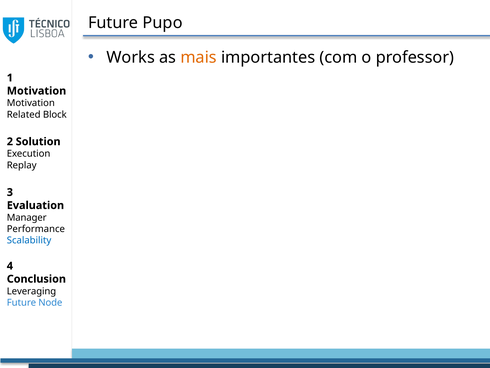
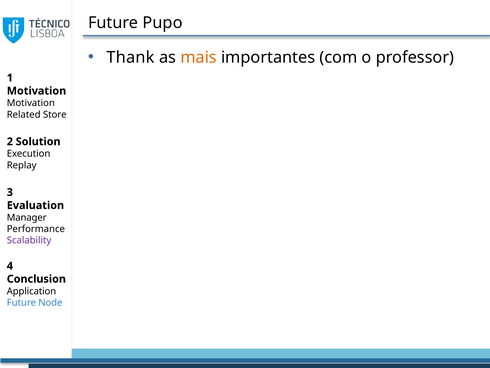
Works: Works -> Thank (131, 57)
Block: Block -> Store (55, 114)
Scalability colour: blue -> purple (29, 240)
Leveraging: Leveraging -> Application (31, 291)
